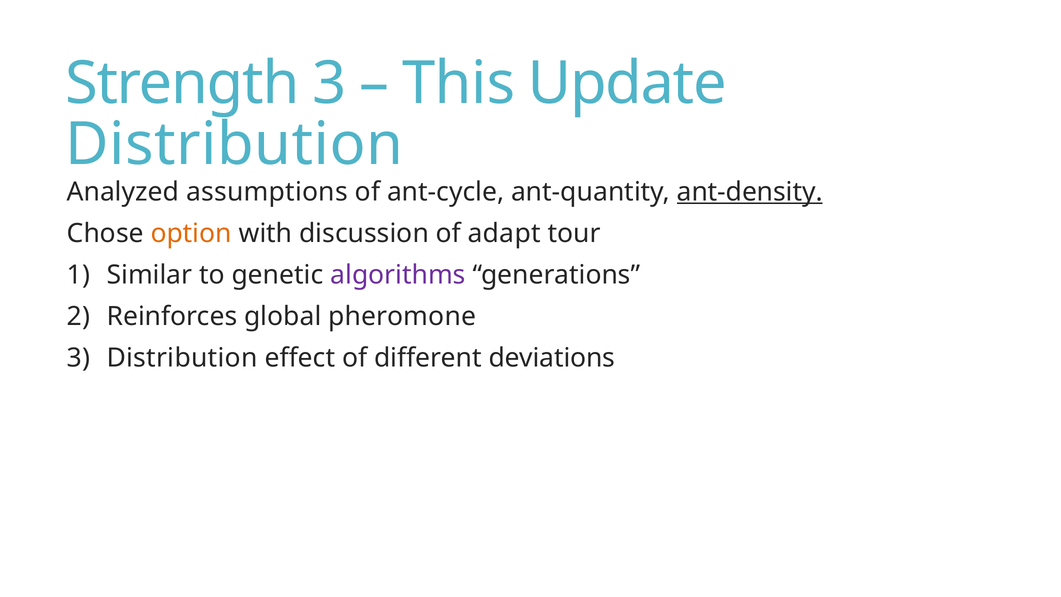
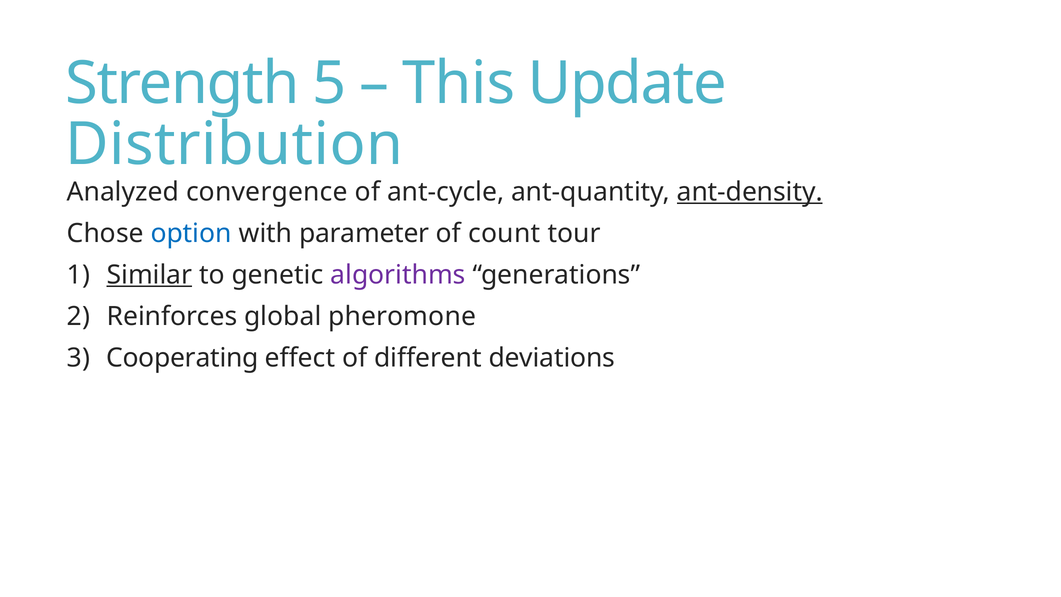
Strength 3: 3 -> 5 (329, 84)
assumptions: assumptions -> convergence (267, 192)
option colour: orange -> blue (191, 233)
discussion: discussion -> parameter (364, 233)
adapt: adapt -> count (504, 233)
Similar underline: none -> present (149, 275)
Distribution: Distribution -> Cooperating (182, 358)
